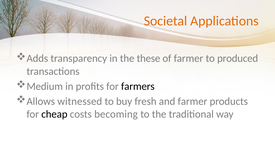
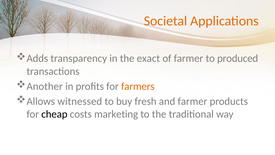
these: these -> exact (148, 58)
Medium: Medium -> Another (45, 86)
farmers colour: black -> orange (138, 86)
becoming: becoming -> marketing (116, 114)
